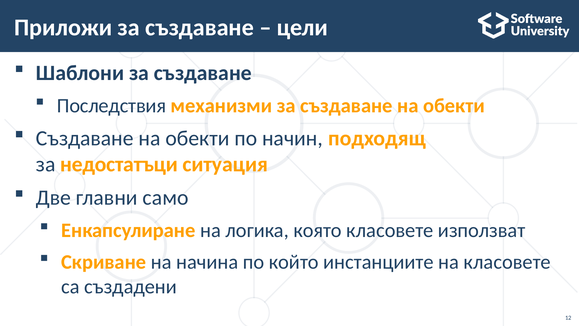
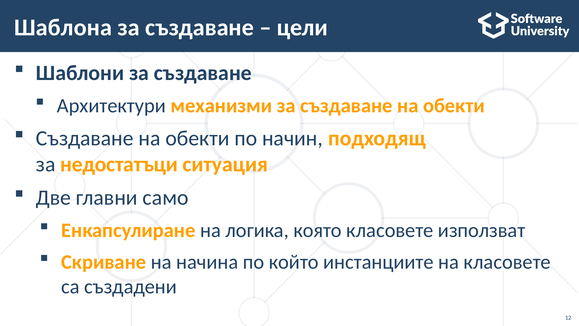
Приложи: Приложи -> Шаблона (63, 27)
Последствия: Последствия -> Архитектури (111, 106)
